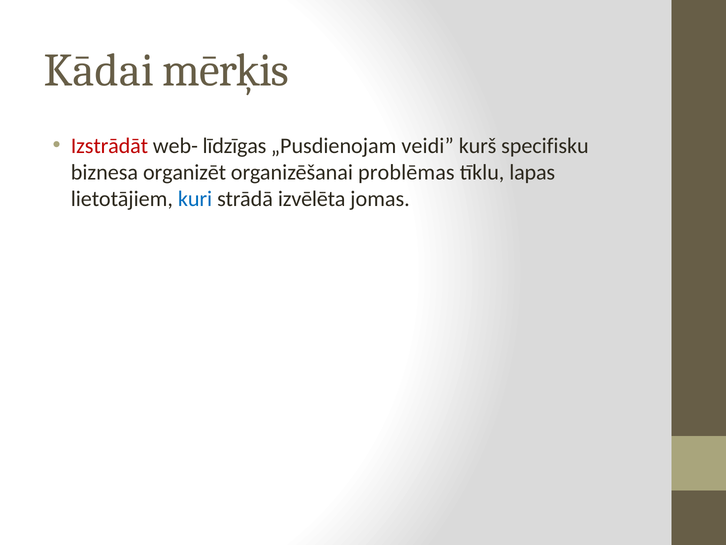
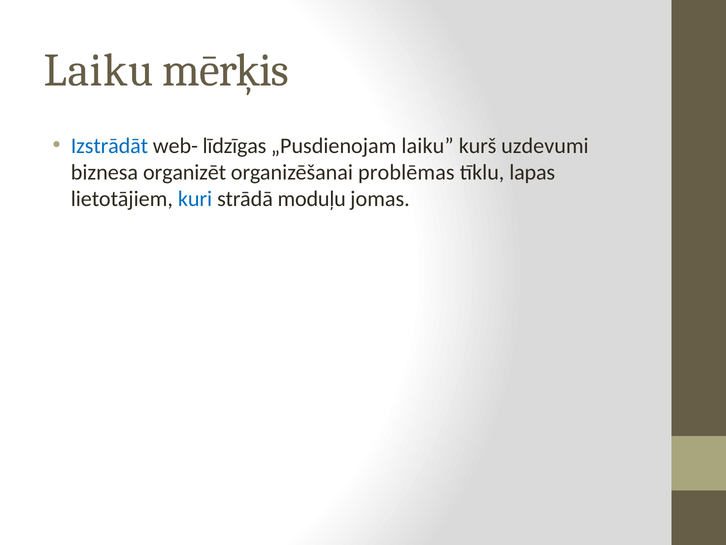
Kādai: Kādai -> Laiku (99, 70)
Izstrādāt colour: red -> blue (109, 146)
„Pusdienojam veidi: veidi -> laiku (428, 146)
specifisku: specifisku -> uzdevumi (545, 146)
izvēlēta: izvēlēta -> moduļu (312, 199)
